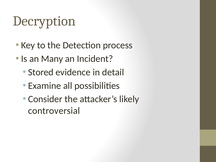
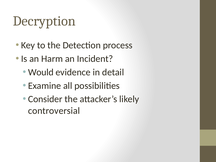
Many: Many -> Harm (52, 59)
Stored: Stored -> Would (41, 72)
